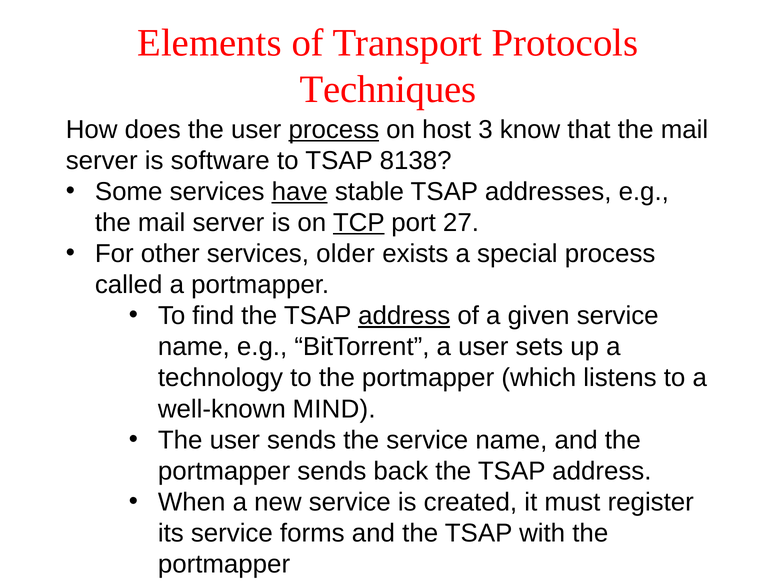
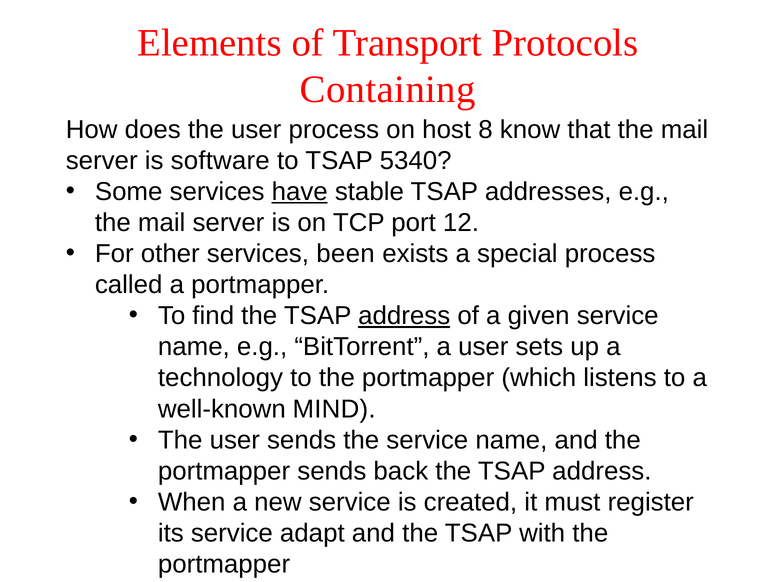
Techniques: Techniques -> Containing (388, 89)
process underline: present -> none (334, 130)
3: 3 -> 8 (485, 130)
8138: 8138 -> 5340 (416, 161)
TCP underline: present -> none (359, 223)
27: 27 -> 12 (461, 223)
older: older -> been (345, 254)
forms: forms -> adapt (312, 533)
